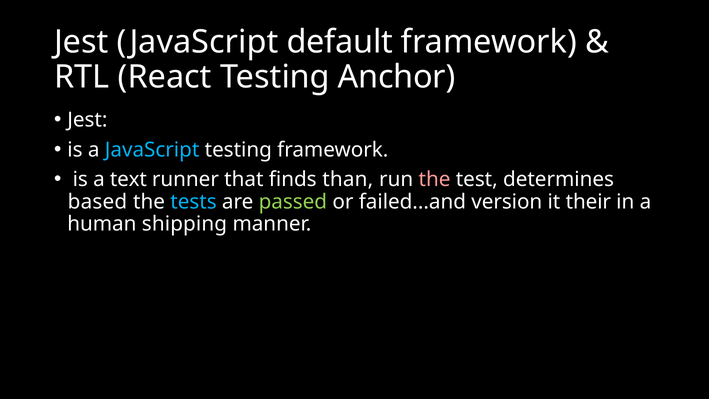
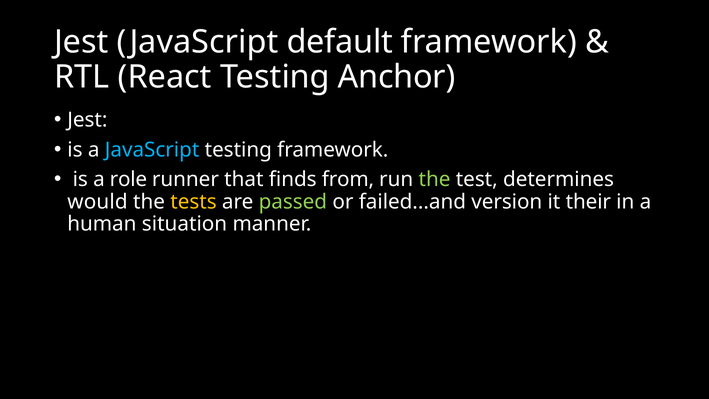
text: text -> role (128, 179)
than: than -> from (348, 179)
the colour: pink -> light green (434, 179)
based: based -> would (97, 202)
tests colour: light blue -> yellow (193, 202)
shipping: shipping -> situation (185, 224)
